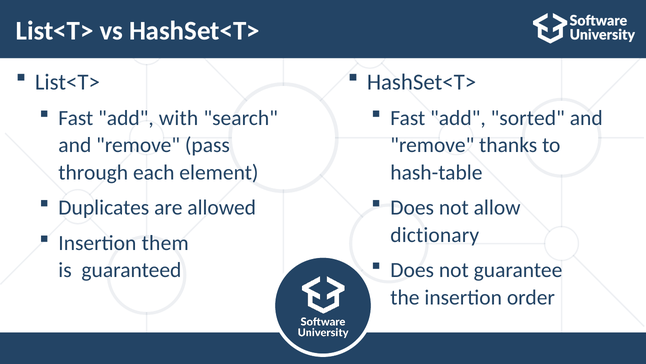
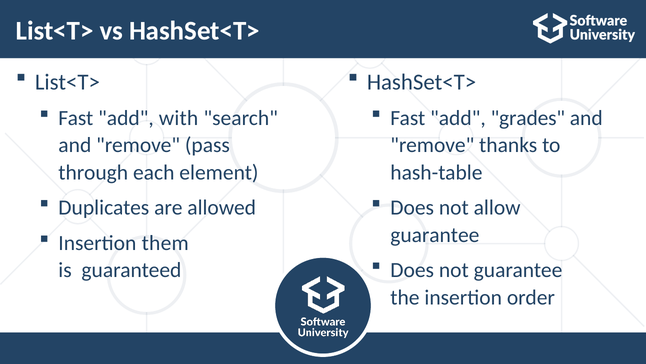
sorted: sorted -> grades (528, 118)
dictionary: dictionary -> guarantee (435, 235)
